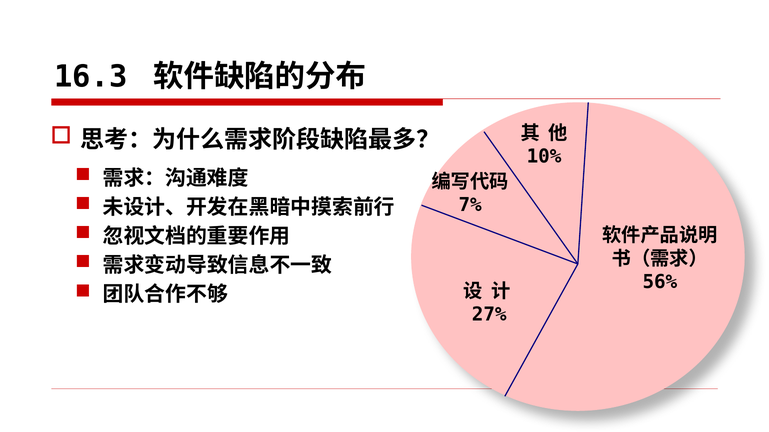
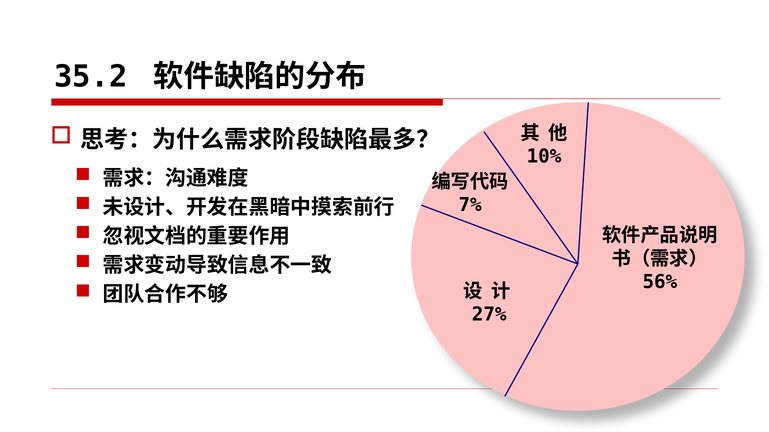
16.3: 16.3 -> 35.2 (91, 77)
